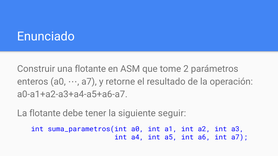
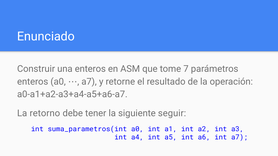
una flotante: flotante -> enteros (90, 69)
2: 2 -> 7 (186, 69)
La flotante: flotante -> retorno (45, 114)
